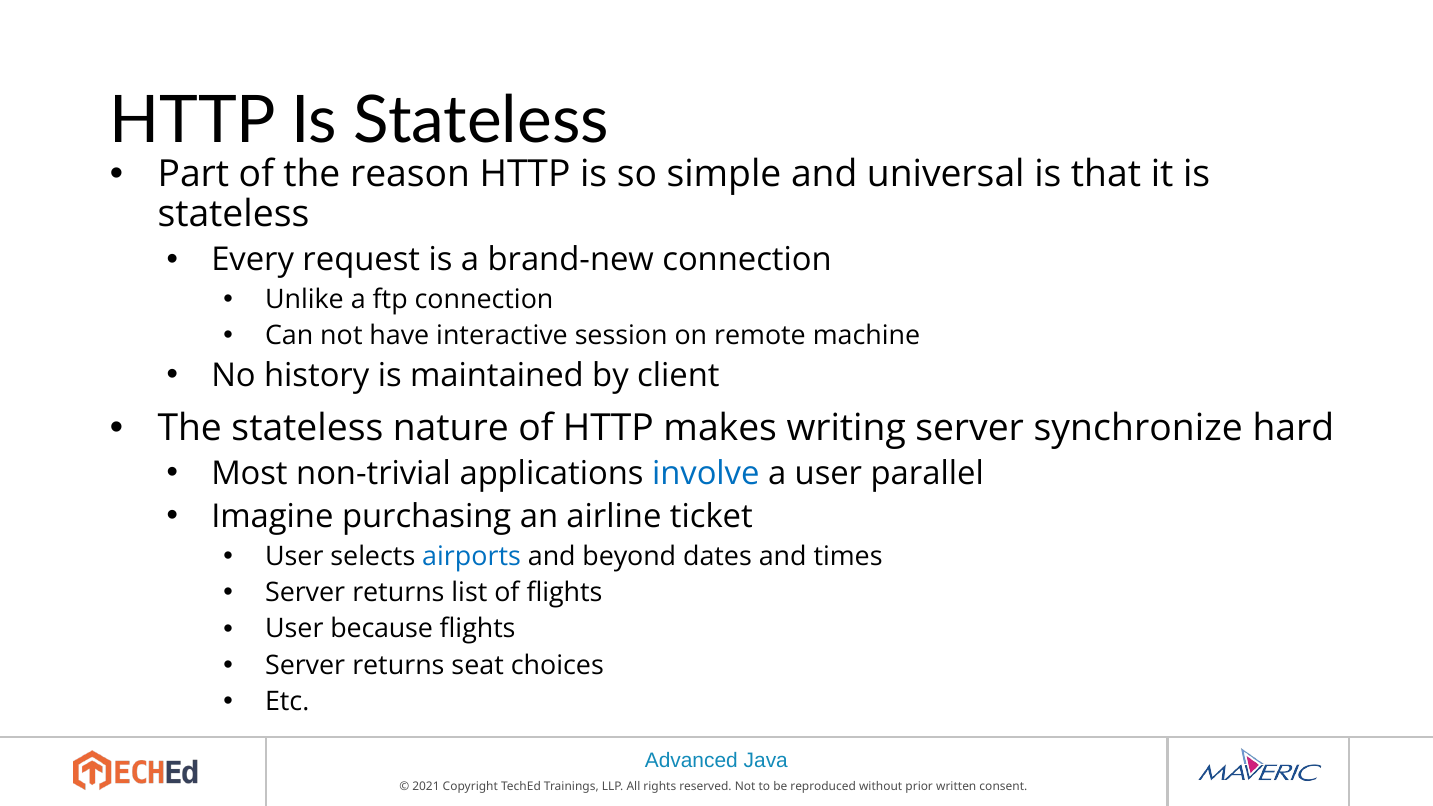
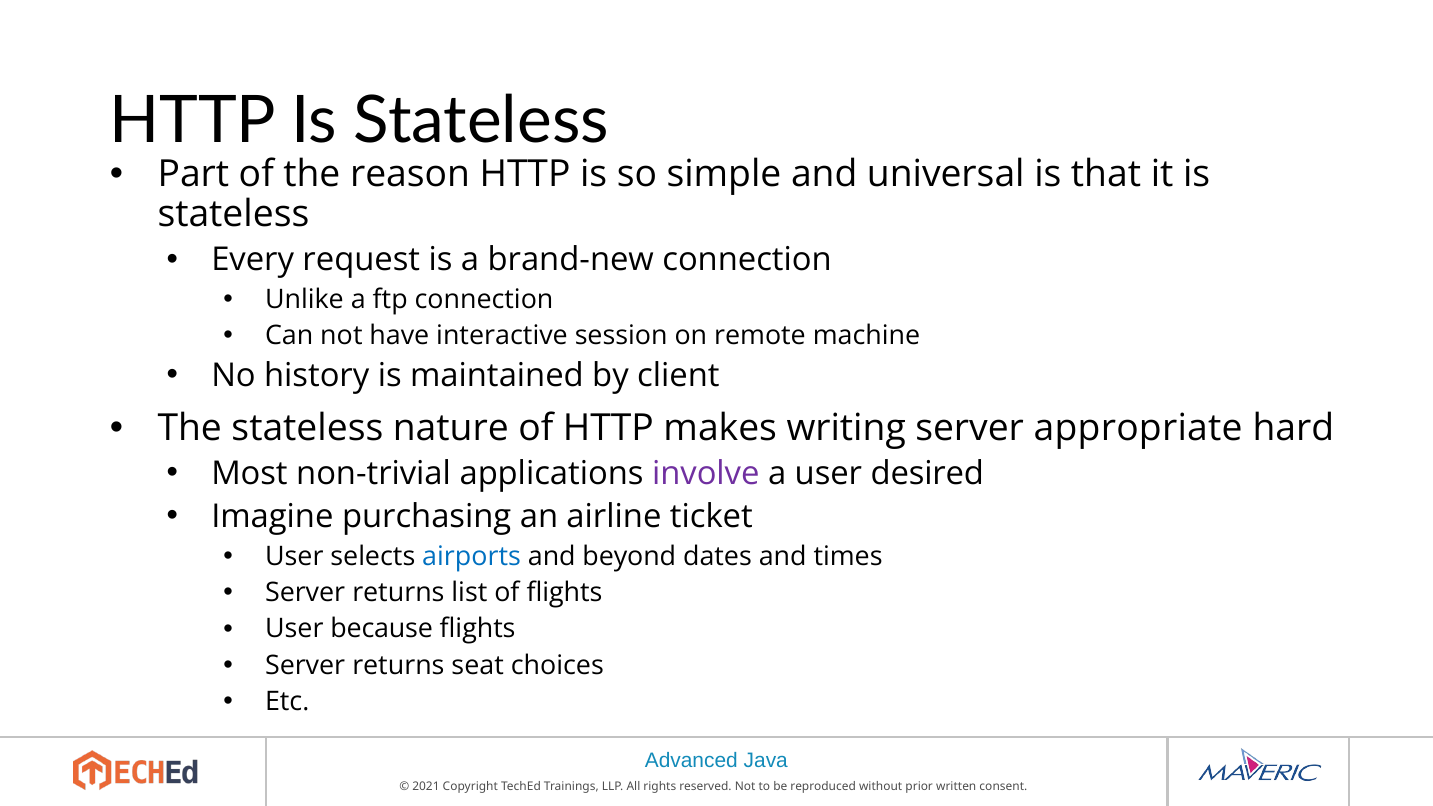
synchronize: synchronize -> appropriate (1138, 428)
involve colour: blue -> purple (706, 474)
parallel: parallel -> desired (927, 474)
